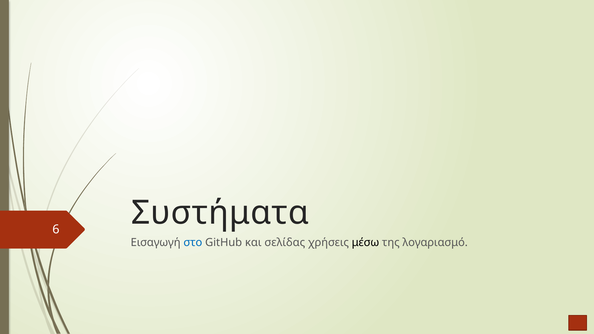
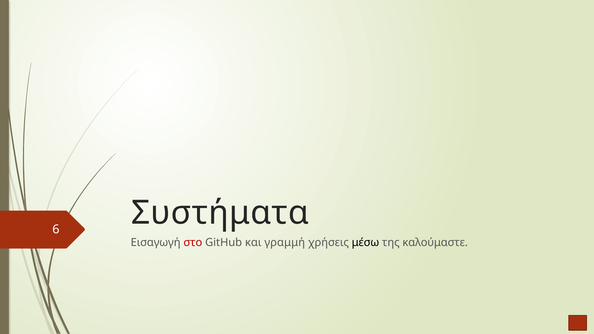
στο colour: blue -> red (193, 242)
σελίδας: σελίδας -> γραμμή (285, 242)
λογαριασμό: λογαριασμό -> καλούμαστε (435, 242)
